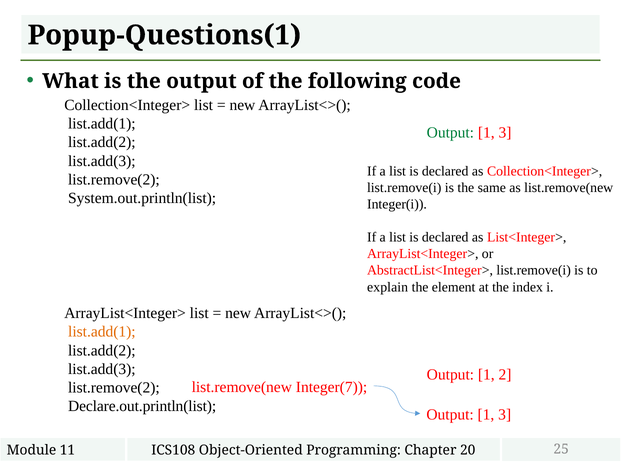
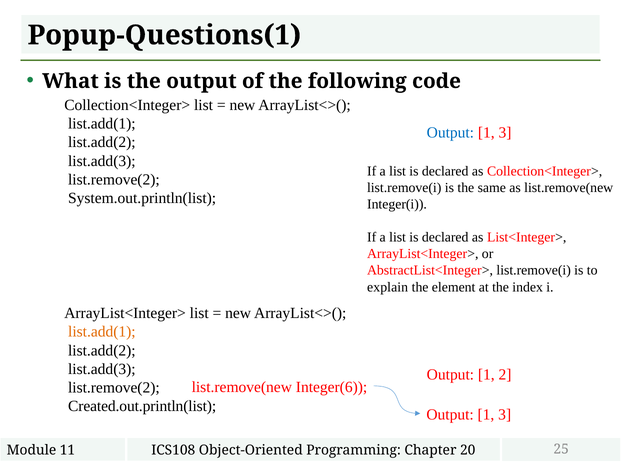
Output colour: green -> blue (450, 133)
Integer(7: Integer(7 -> Integer(6 (332, 388)
Declare.out.println(list: Declare.out.println(list -> Created.out.println(list (142, 407)
